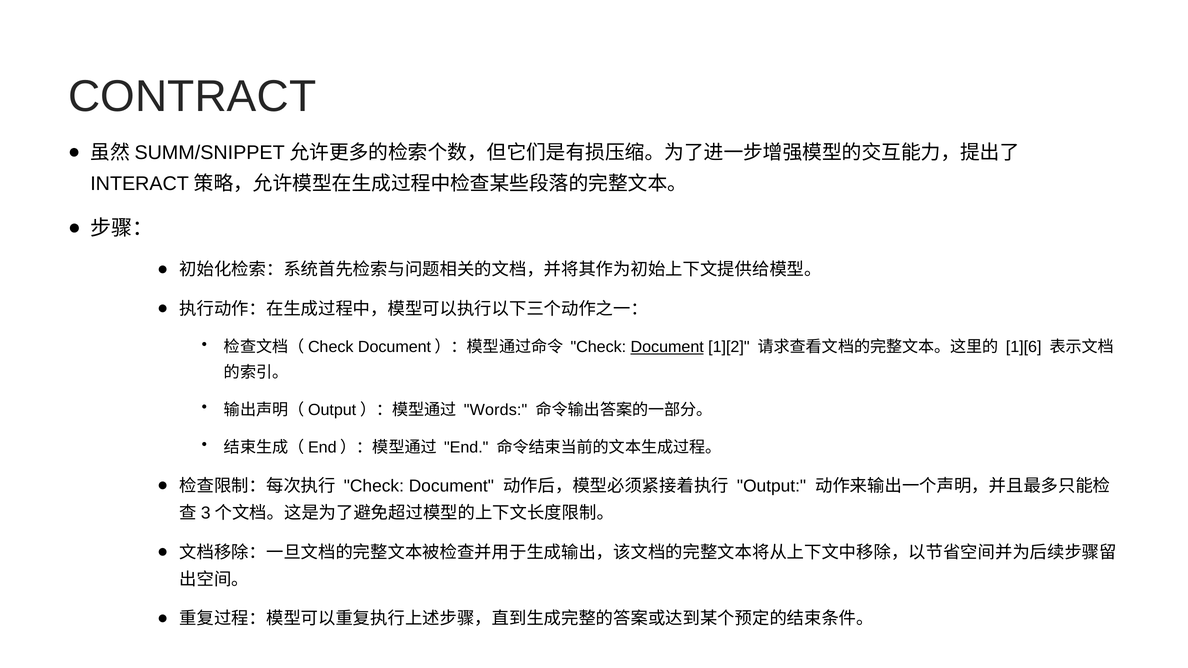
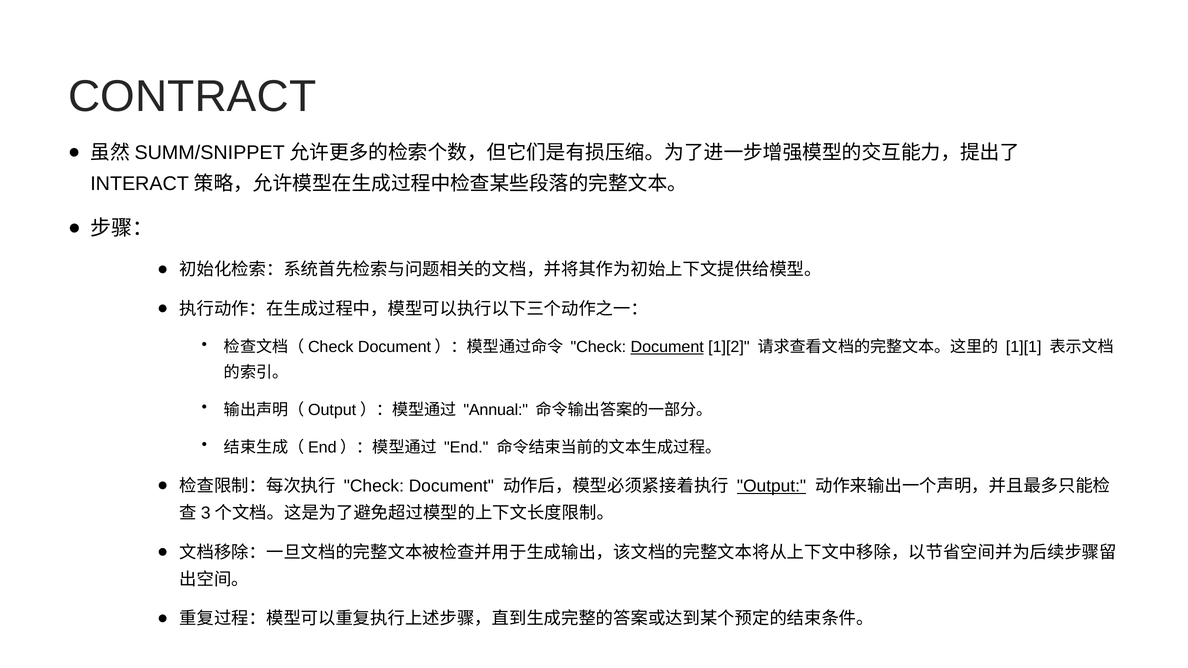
1][6: 1][6 -> 1][1 (1024, 347)
Words: Words -> Annual (496, 410)
Output underline: none -> present (772, 486)
